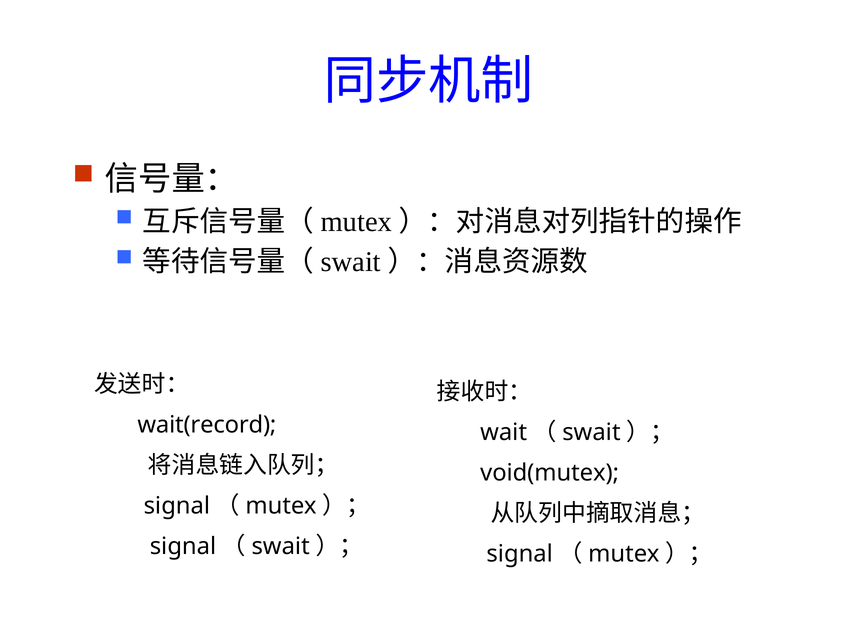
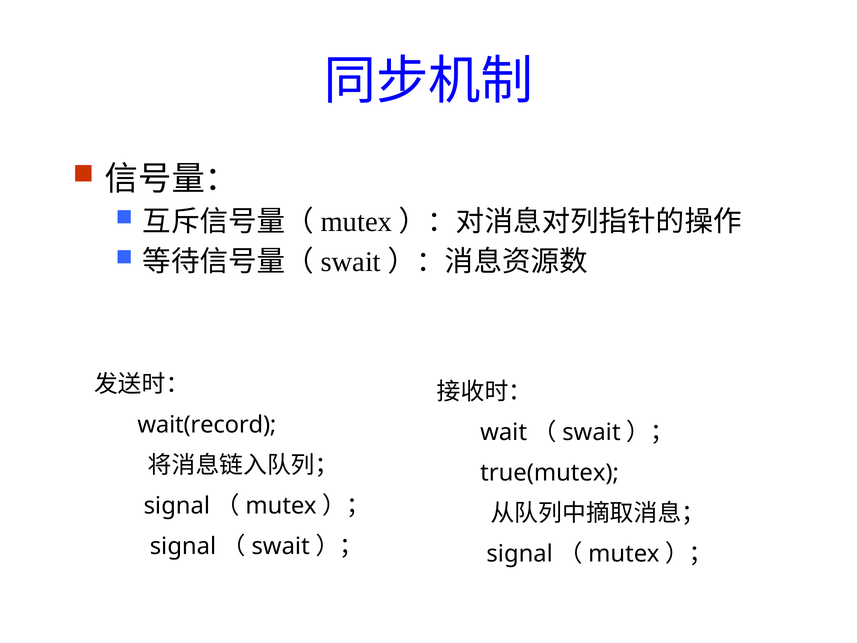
void(mutex: void(mutex -> true(mutex (550, 473)
